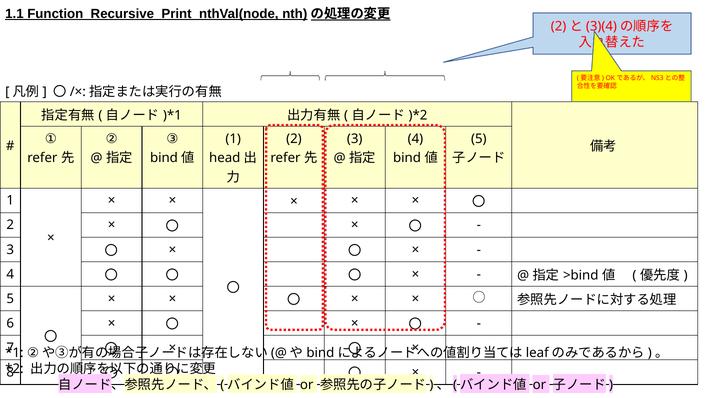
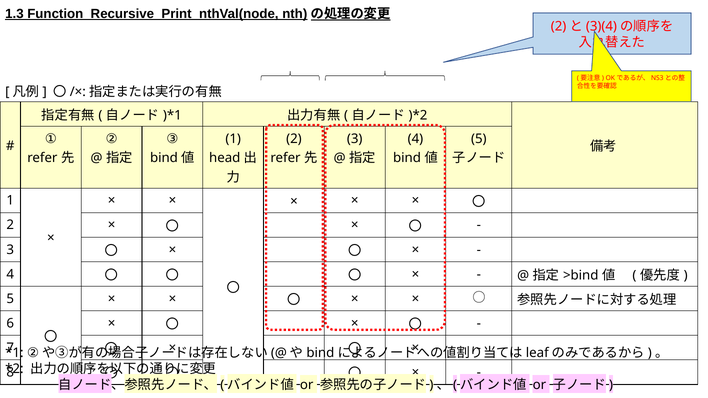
1.1: 1.1 -> 1.3 (14, 14)
